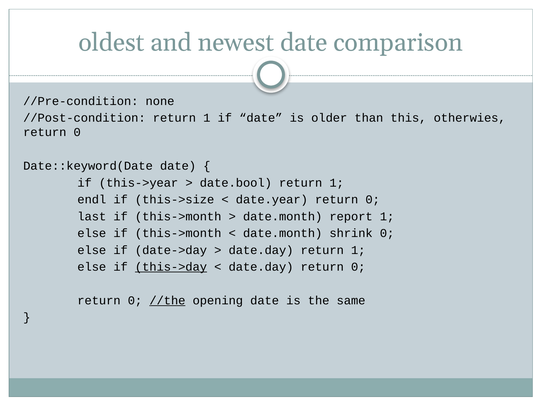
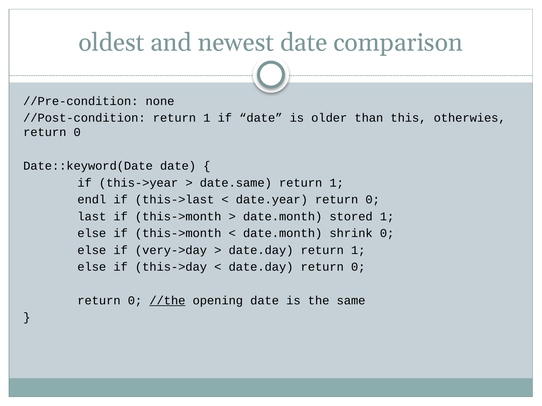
date.bool: date.bool -> date.same (236, 183)
this->size: this->size -> this->last (175, 200)
report: report -> stored (351, 217)
date->day: date->day -> very->day (171, 250)
this->day underline: present -> none (171, 267)
